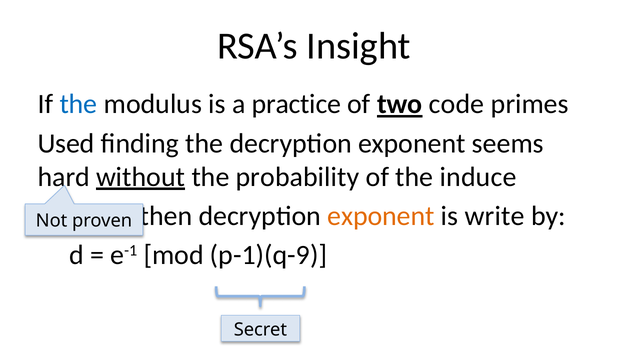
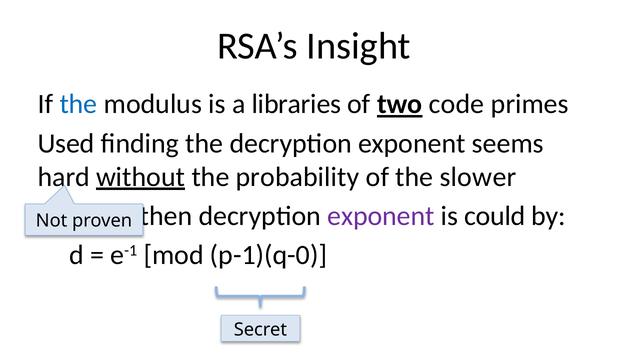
practice: practice -> libraries (296, 104)
induce: induce -> slower (478, 177)
exponent colour: orange -> purple (381, 216)
write: write -> could (495, 216)
p-1)(q-9: p-1)(q-9 -> p-1)(q-0 (269, 255)
